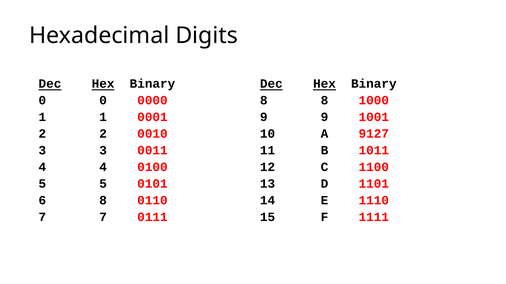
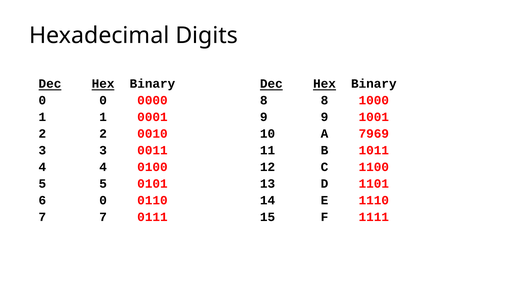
9127: 9127 -> 7969 (374, 134)
6 8: 8 -> 0 (103, 201)
